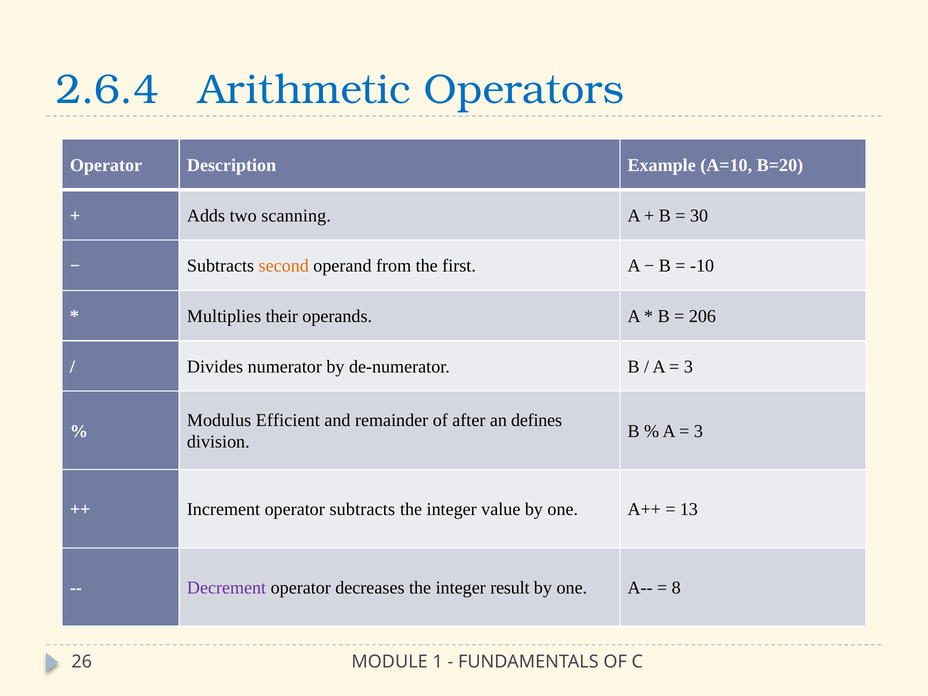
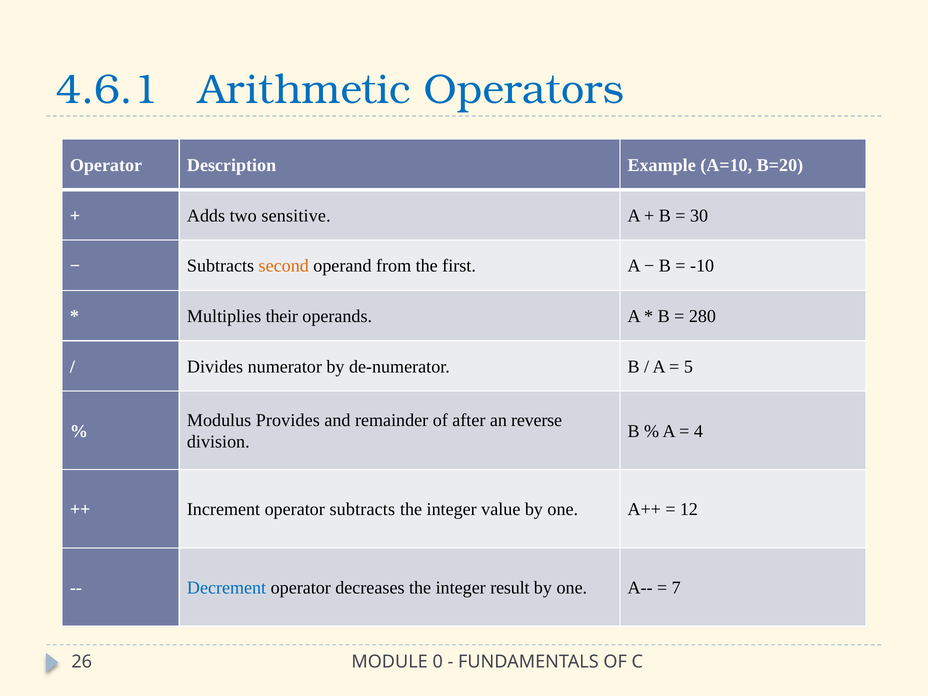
2.6.4: 2.6.4 -> 4.6.1 (107, 89)
scanning: scanning -> sensitive (296, 216)
206: 206 -> 280 (702, 316)
3: 3 -> 5 (688, 367)
Efficient: Efficient -> Provides (288, 420)
defines: defines -> reverse (537, 420)
3: 3 -> 4 (698, 431)
13: 13 -> 12 (689, 509)
Decrement colour: purple -> blue (227, 588)
8: 8 -> 7 (676, 588)
1: 1 -> 0 (438, 662)
